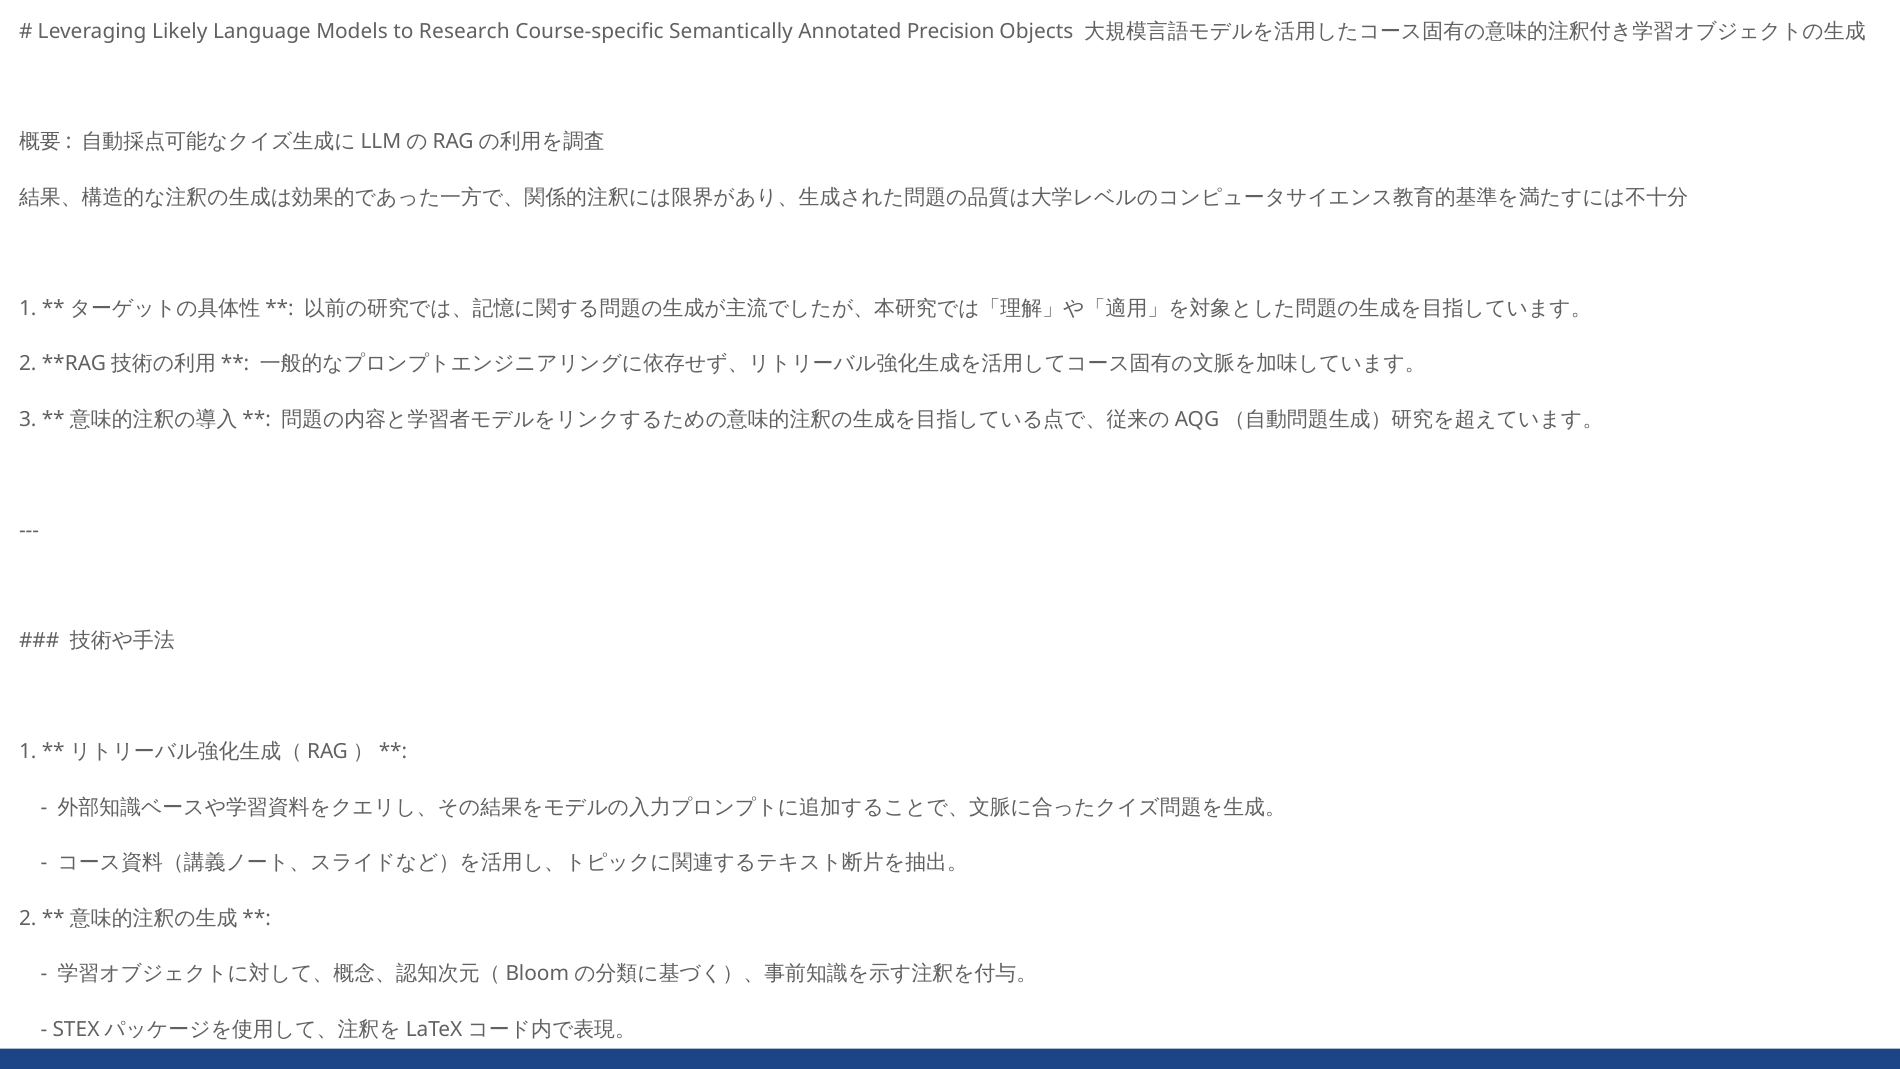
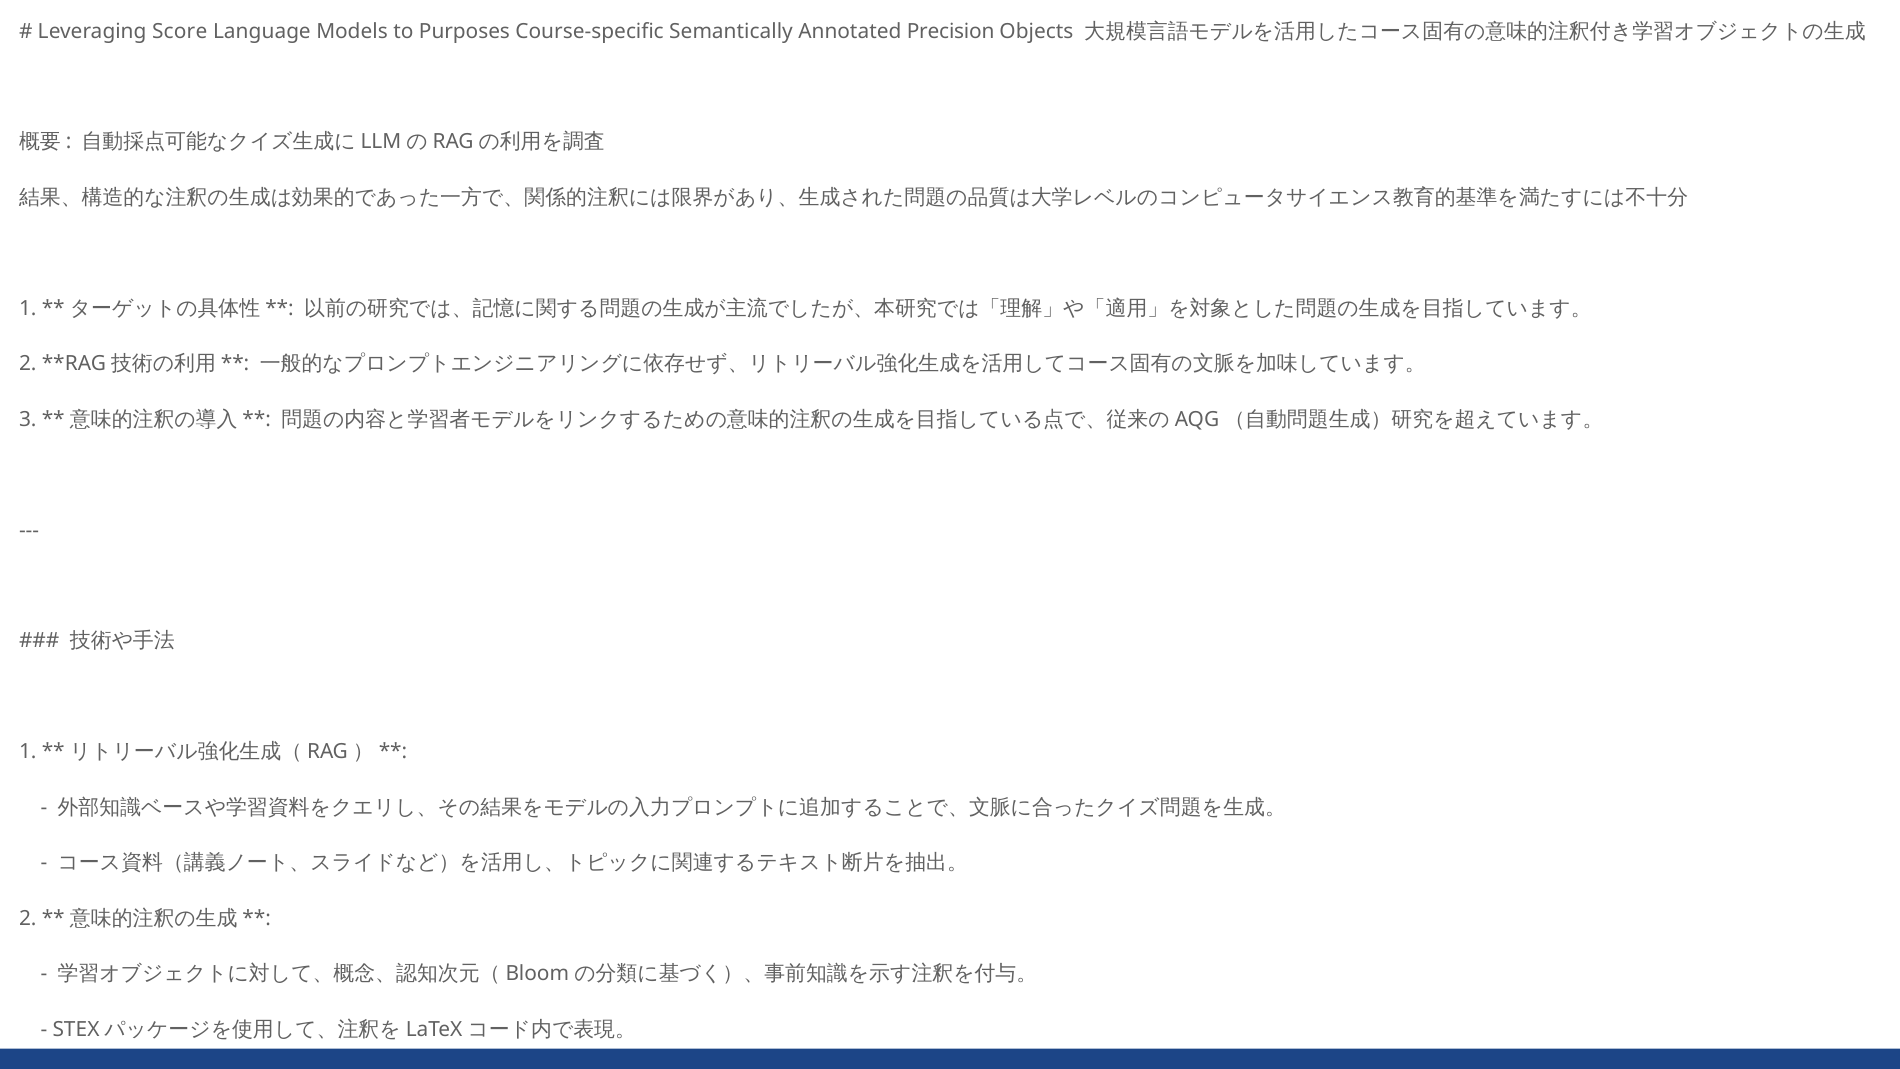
Likely: Likely -> Score (180, 31)
to Research: Research -> Purposes (464, 31)
